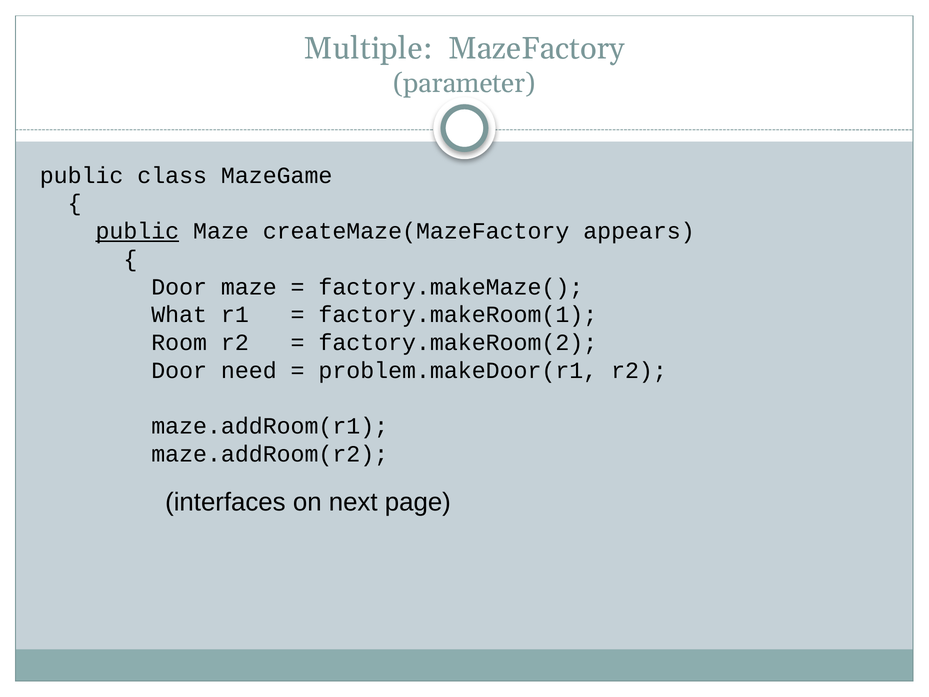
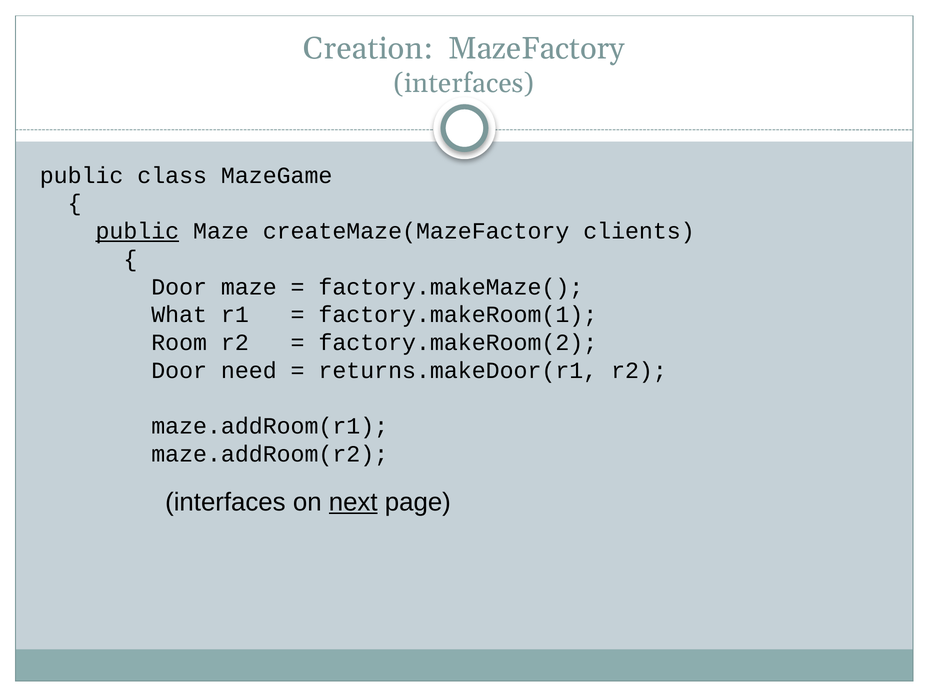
Multiple: Multiple -> Creation (368, 49)
parameter: parameter -> interfaces (464, 83)
appears: appears -> clients (639, 231)
problem.makeDoor(r1: problem.makeDoor(r1 -> returns.makeDoor(r1 (458, 370)
next underline: none -> present (353, 502)
